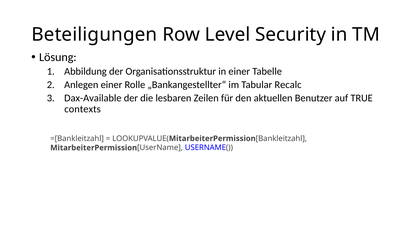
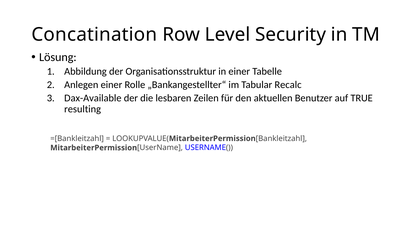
Beteiligungen: Beteiligungen -> Concatination (94, 35)
contexts: contexts -> resulting (83, 109)
